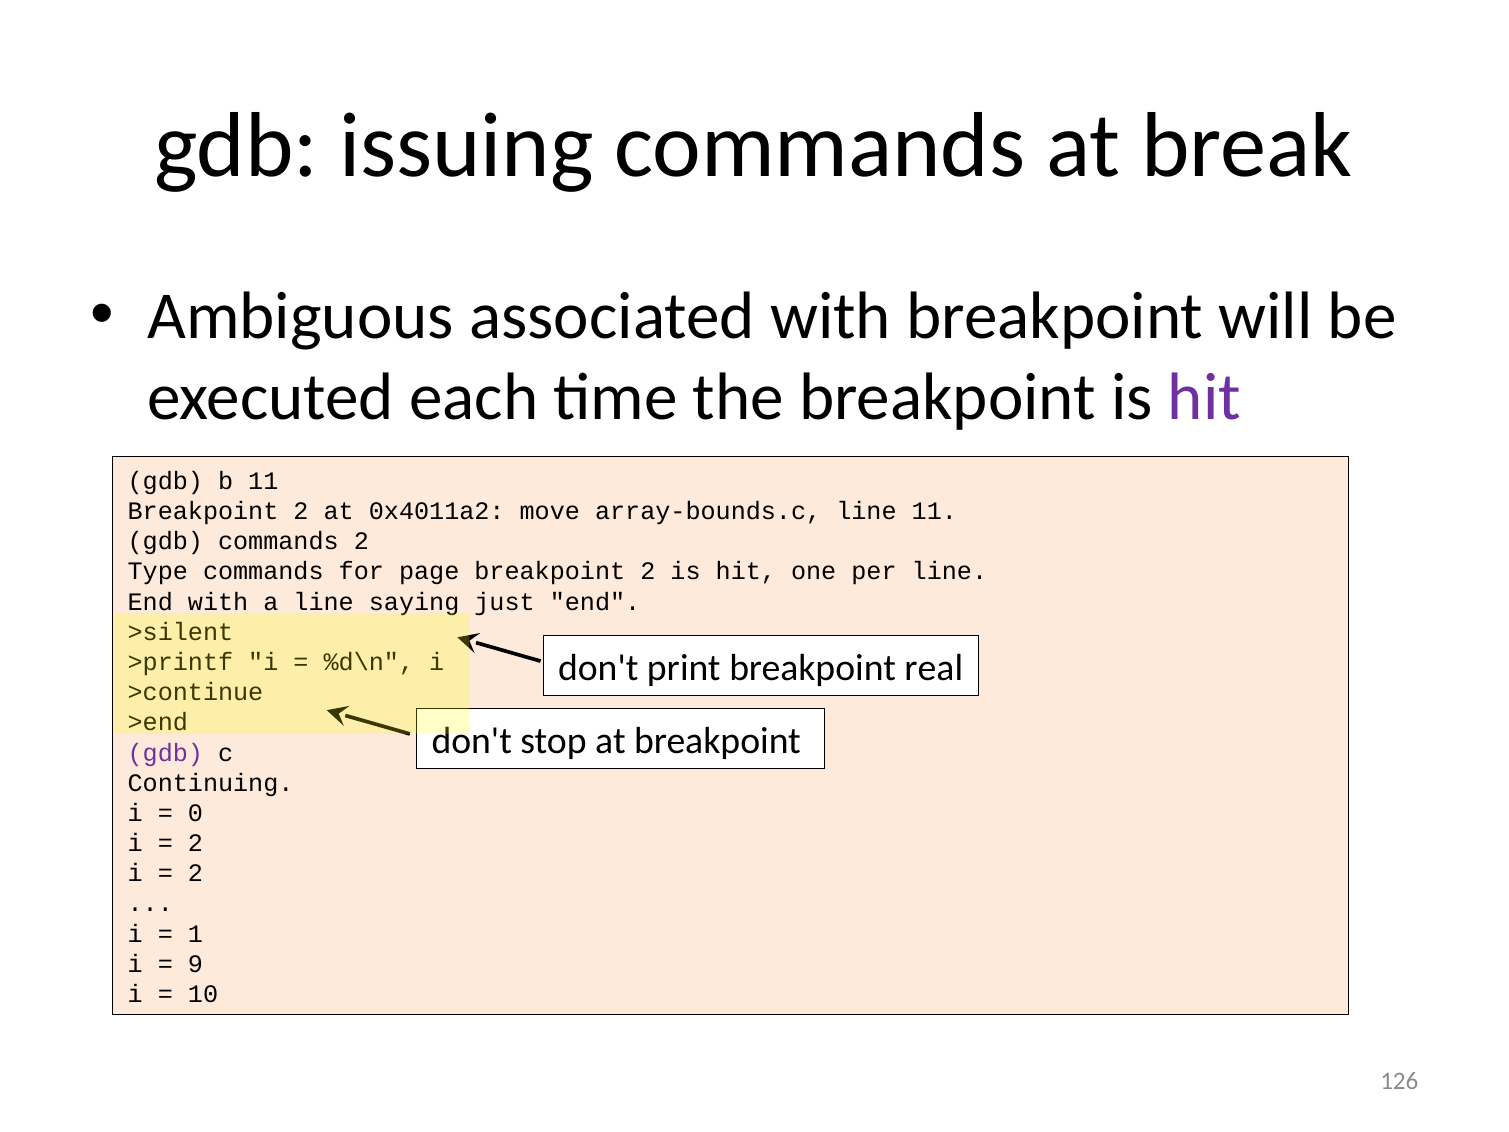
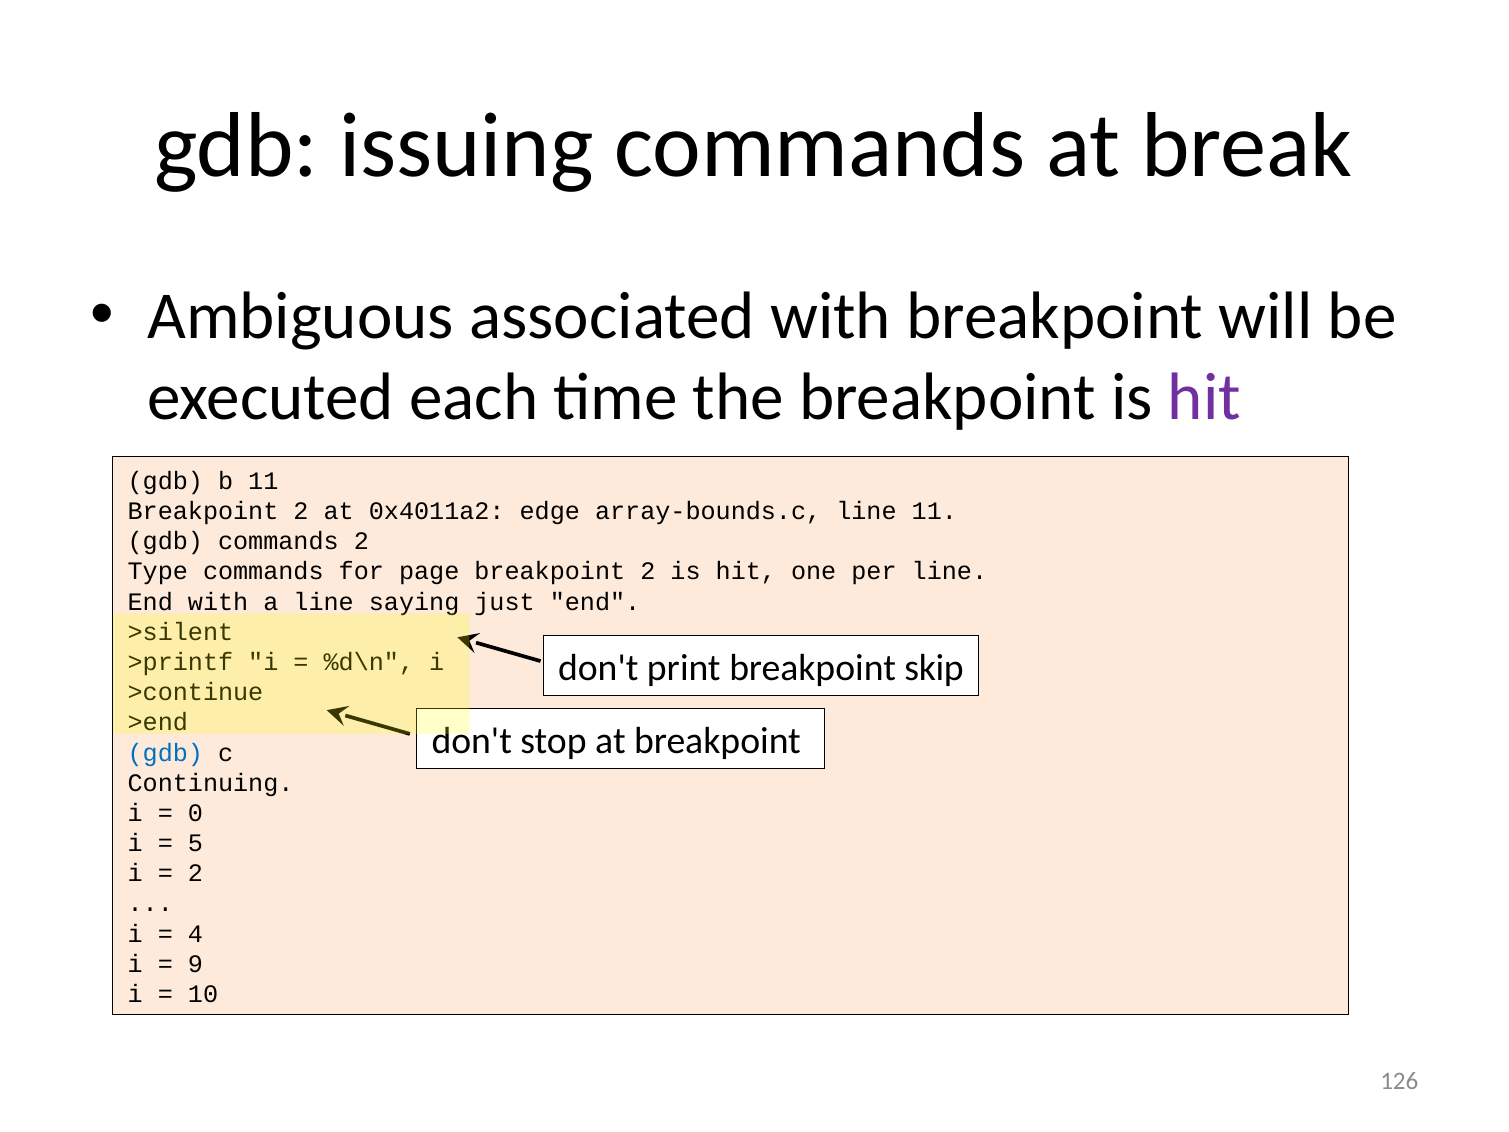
move: move -> edge (550, 511)
real: real -> skip (934, 668)
gdb colour: purple -> blue (165, 753)
2: 2 -> 5 (195, 843)
1: 1 -> 4 (195, 934)
